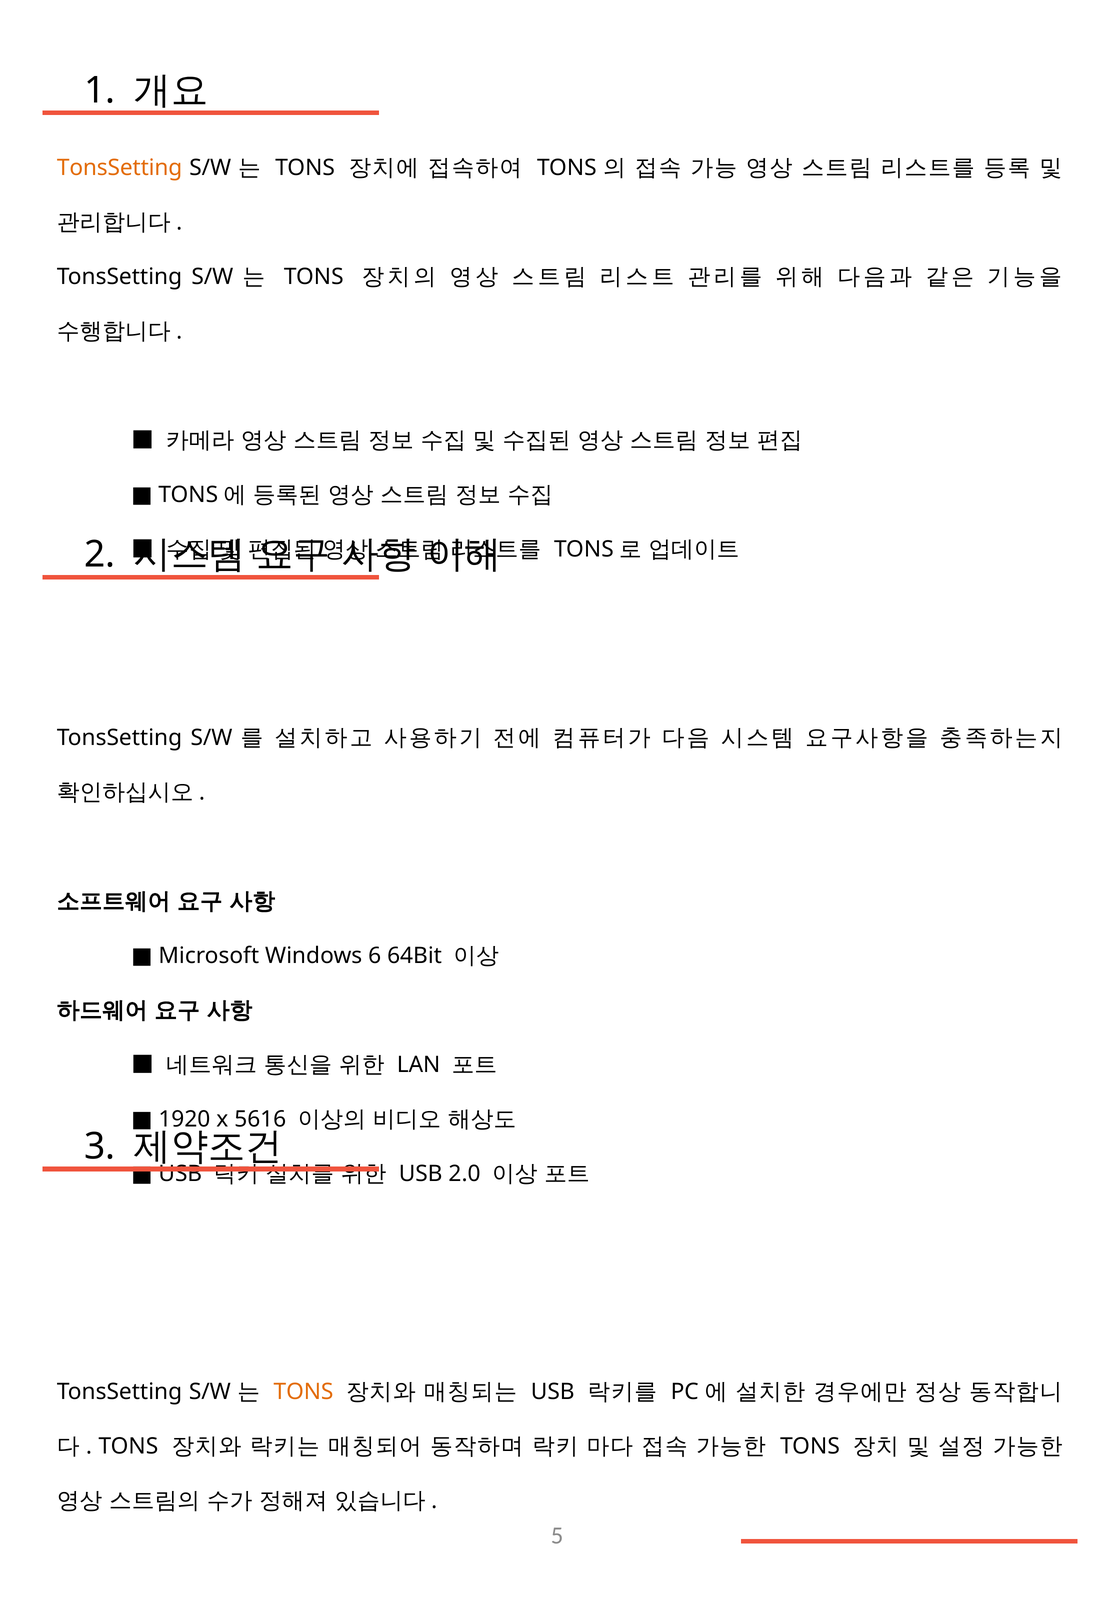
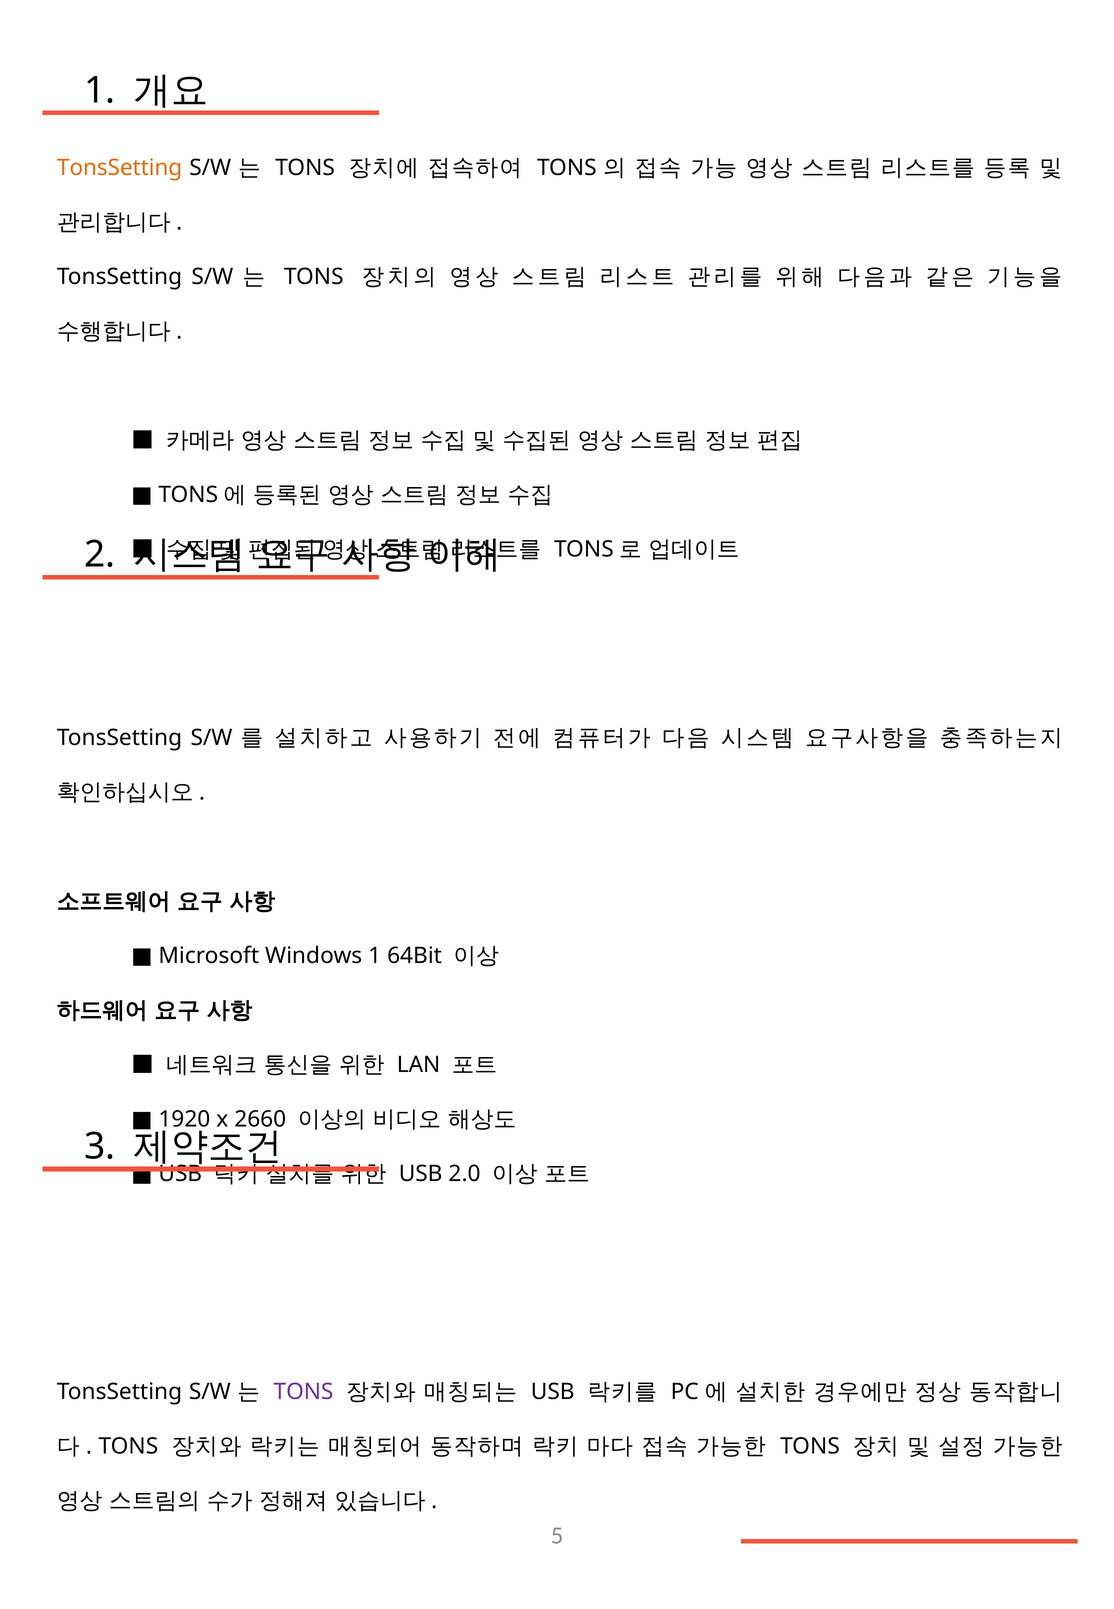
Windows 6: 6 -> 1 (375, 956)
5616: 5616 -> 2660 (260, 1119)
TONS colour: orange -> purple (304, 1392)
